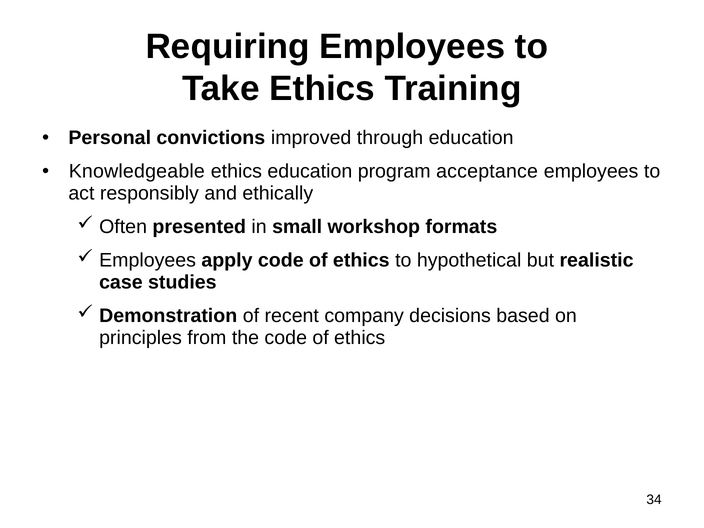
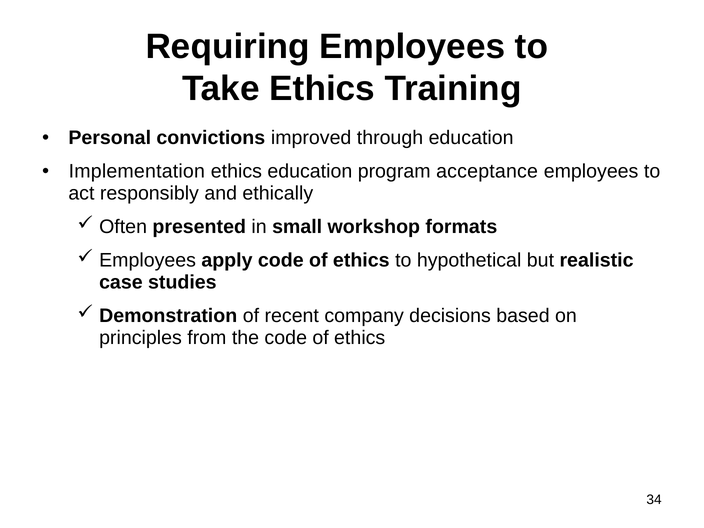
Knowledgeable: Knowledgeable -> Implementation (137, 171)
